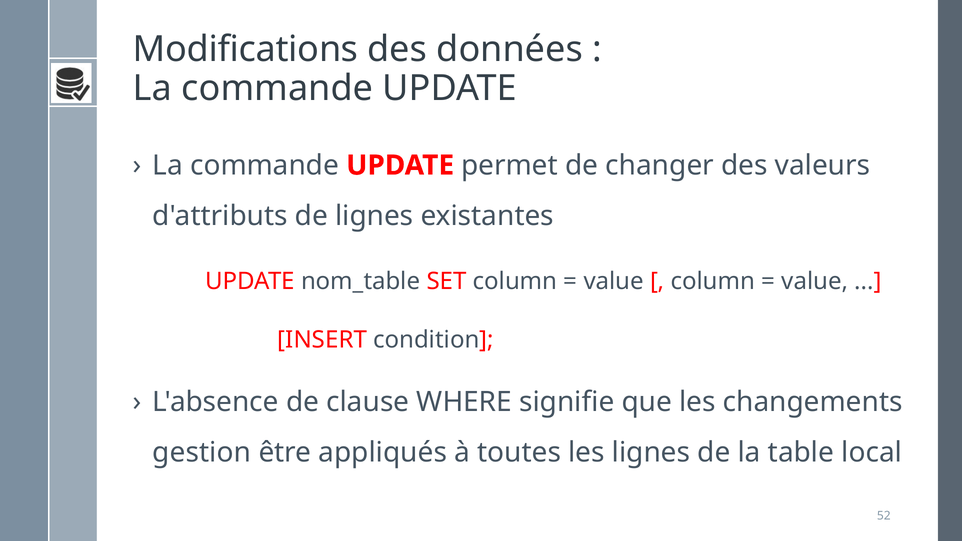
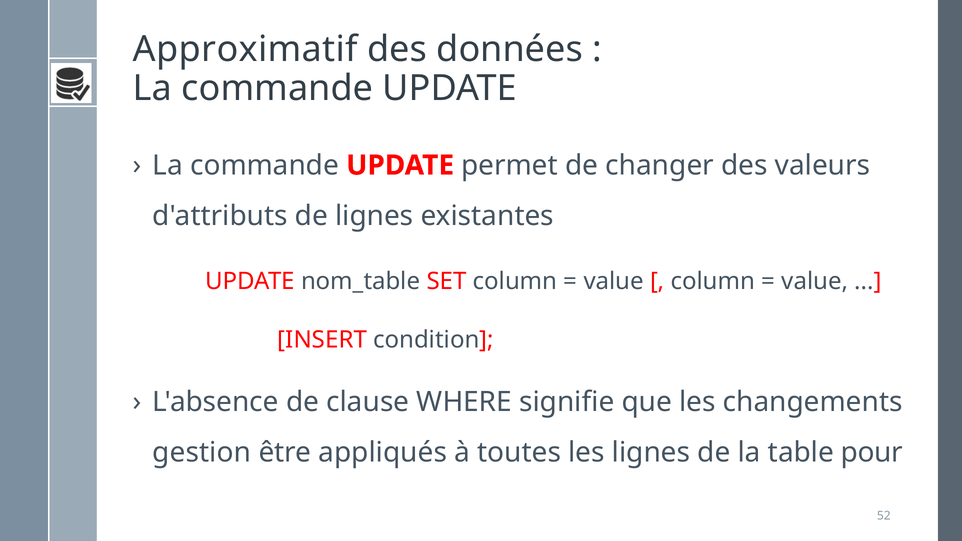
Modifications: Modifications -> Approximatif (245, 50)
local: local -> pour (872, 452)
